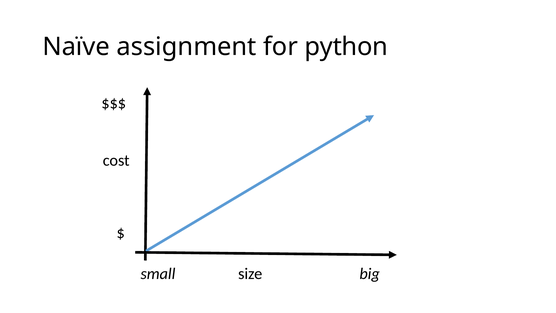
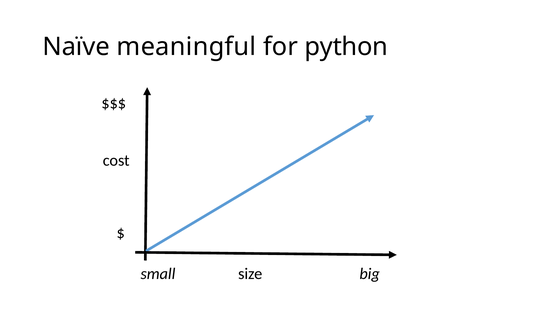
assignment: assignment -> meaningful (186, 47)
